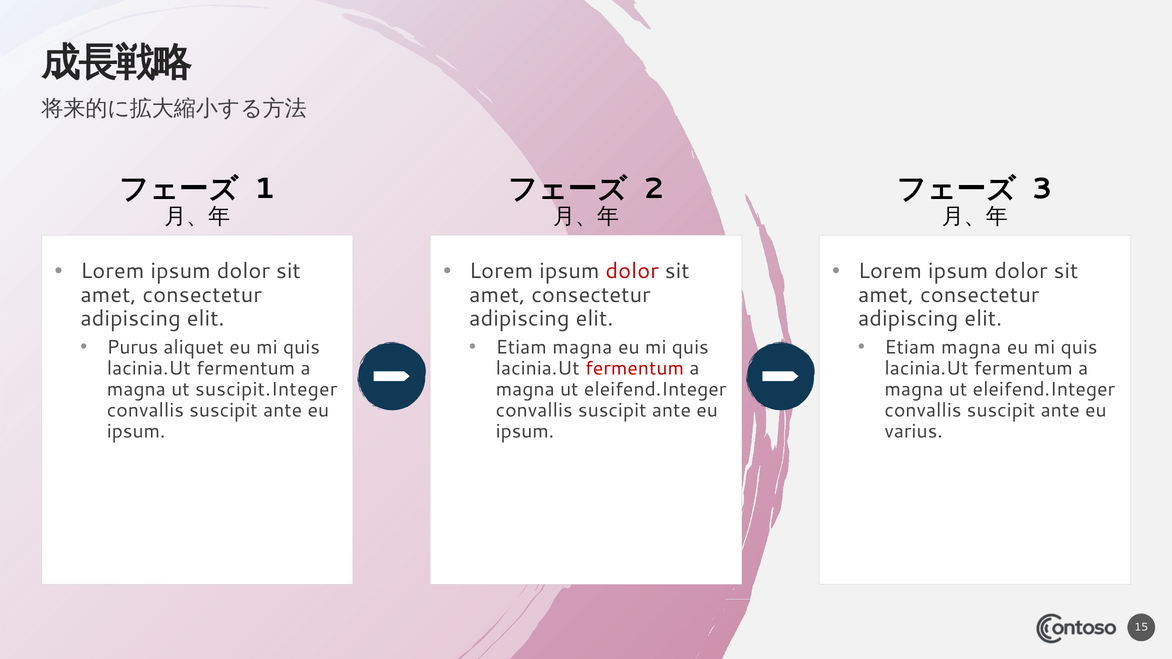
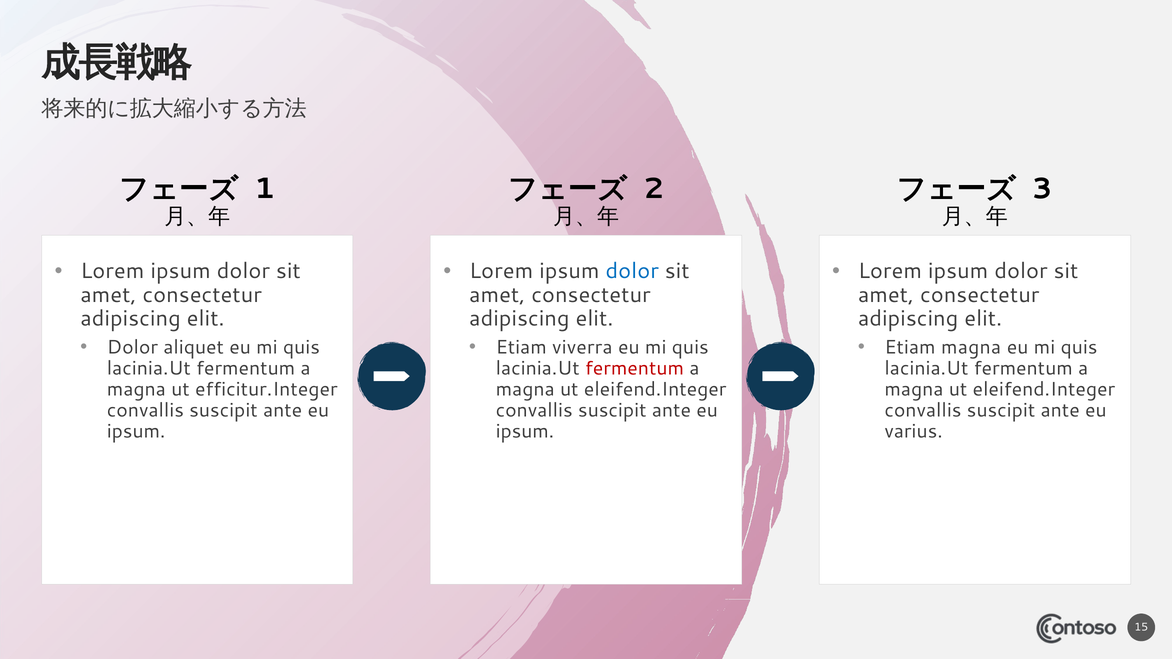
dolor colour: red -> blue (632, 271)
Purus: Purus -> Dolor (132, 347)
magna: magna -> viverra (582, 347)
suscipit.Integer: suscipit.Integer -> efficitur.Integer (266, 389)
